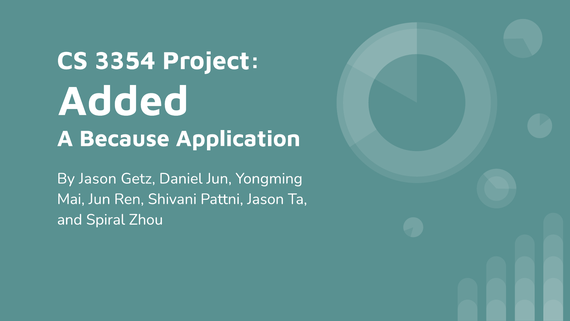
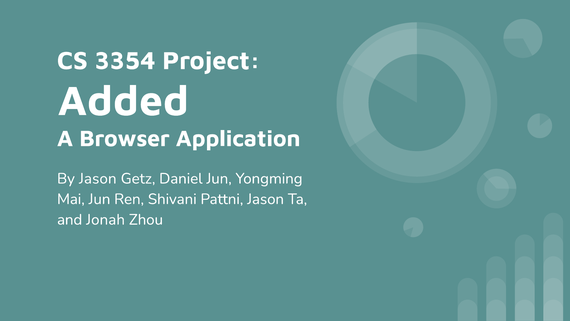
Because: Because -> Browser (124, 138)
Spiral: Spiral -> Jonah (106, 219)
